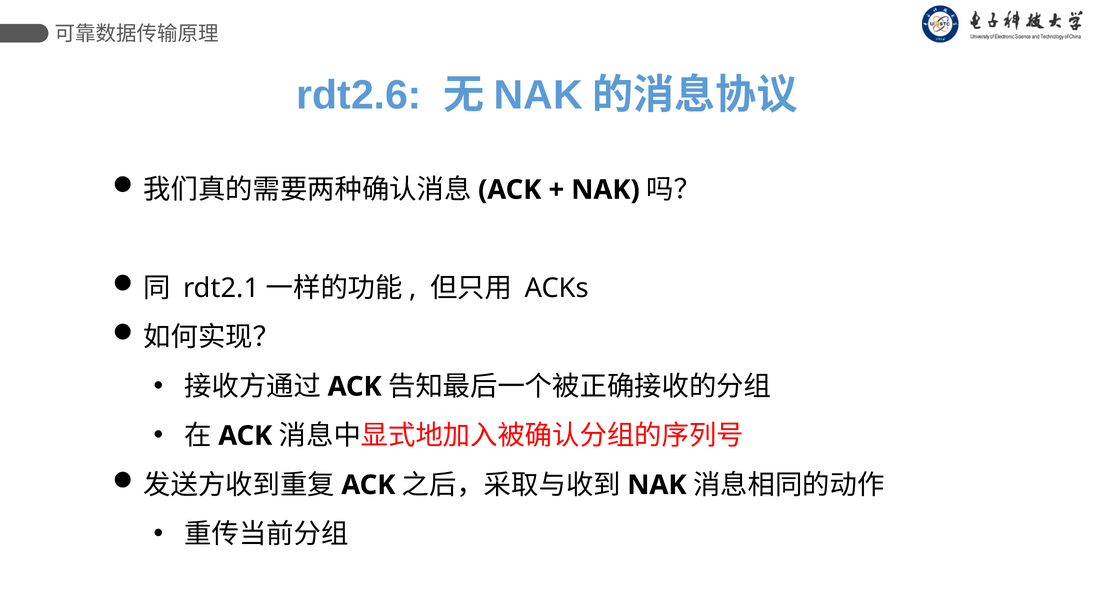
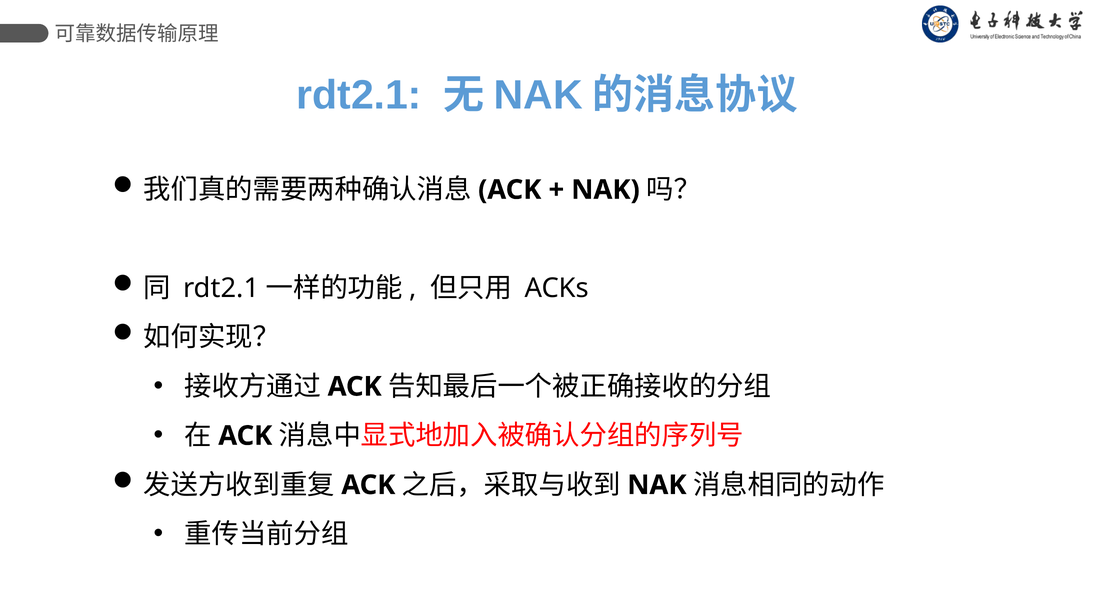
rdt2.6: rdt2.6 -> rdt2.1 (359, 95)
